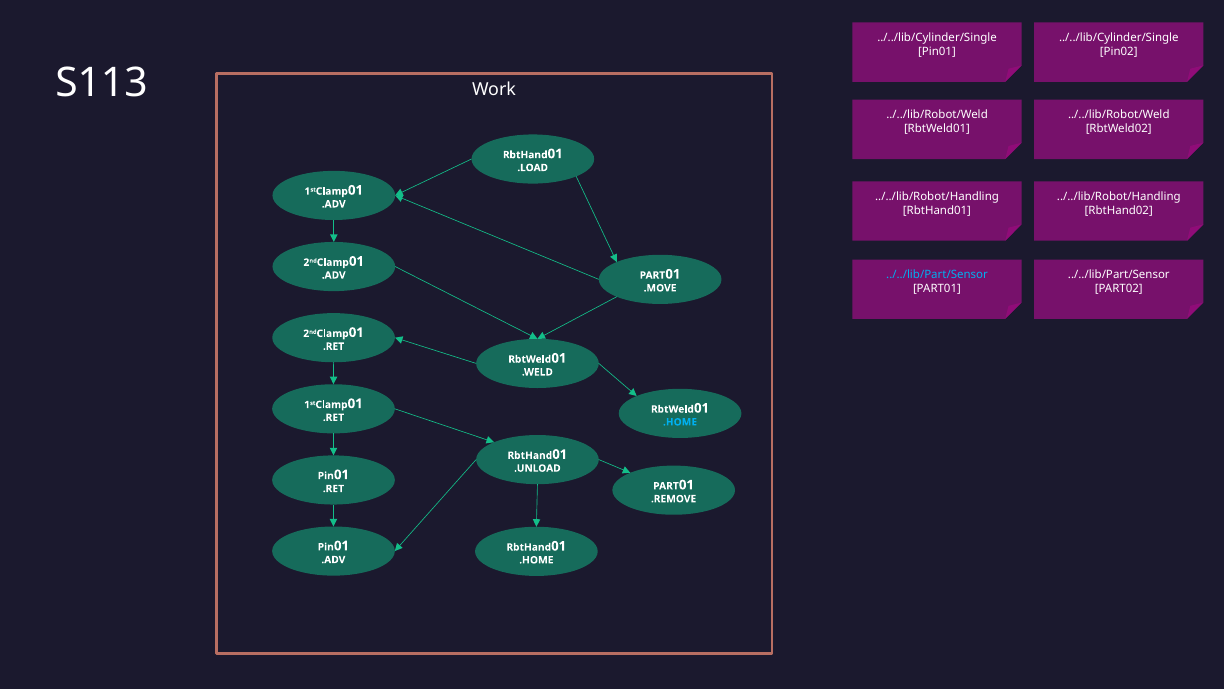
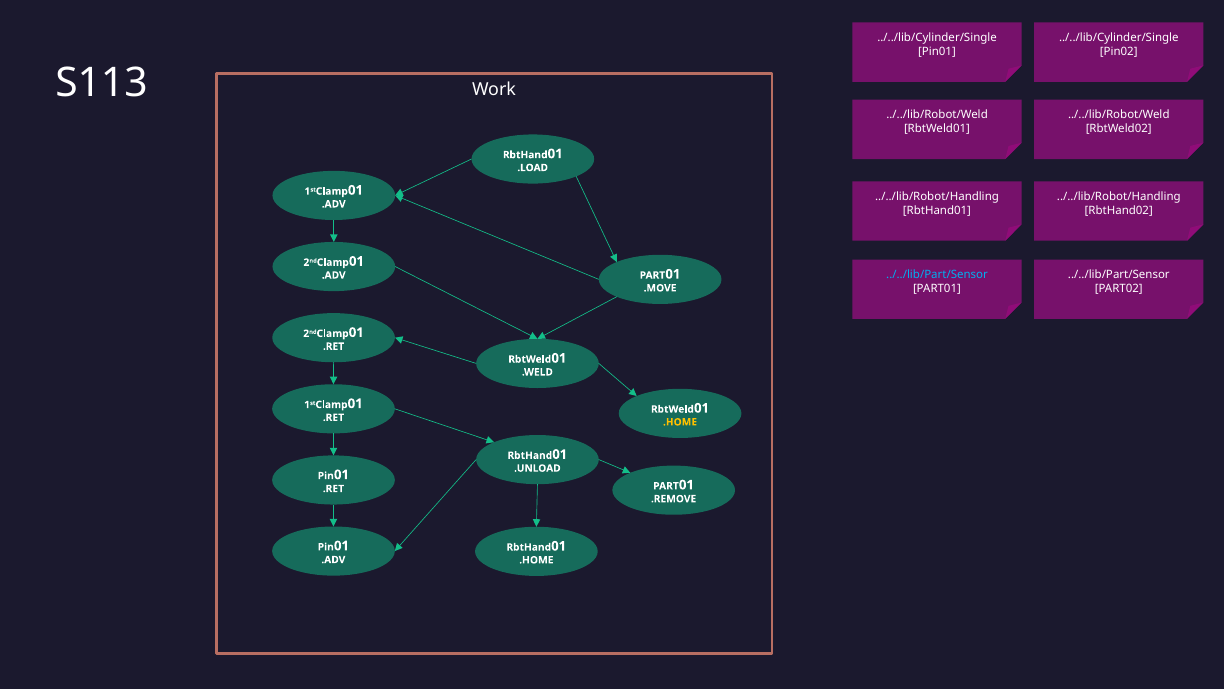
.HOME colour: light blue -> yellow (680, 422)
